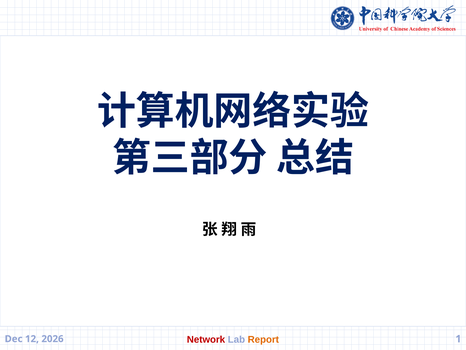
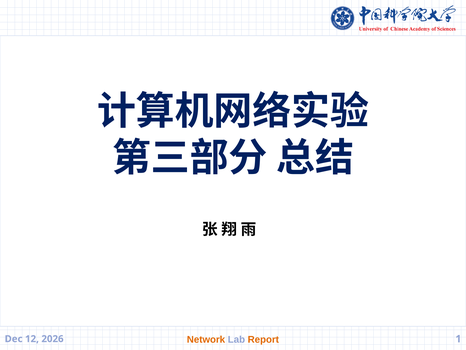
Network colour: red -> orange (206, 339)
